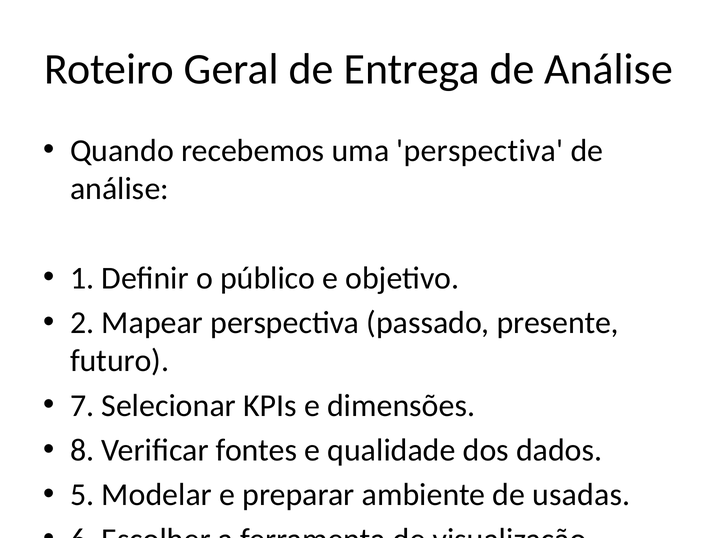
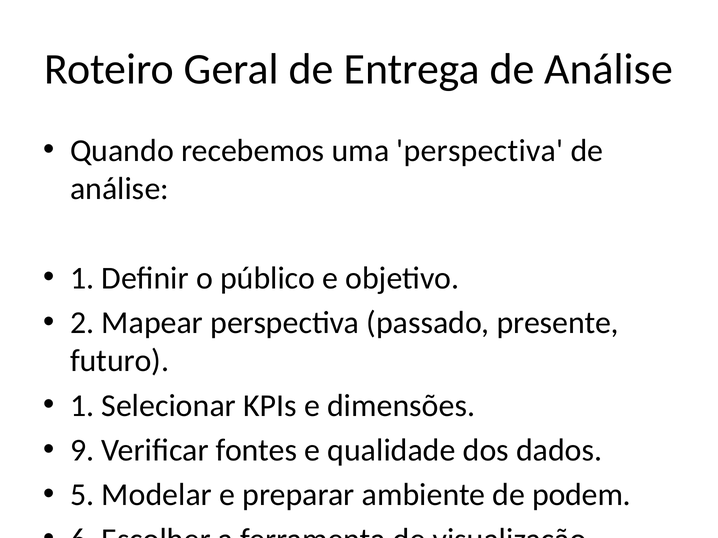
7: 7 -> 1 (82, 406)
8: 8 -> 9 (82, 451)
usadas: usadas -> podem (582, 495)
